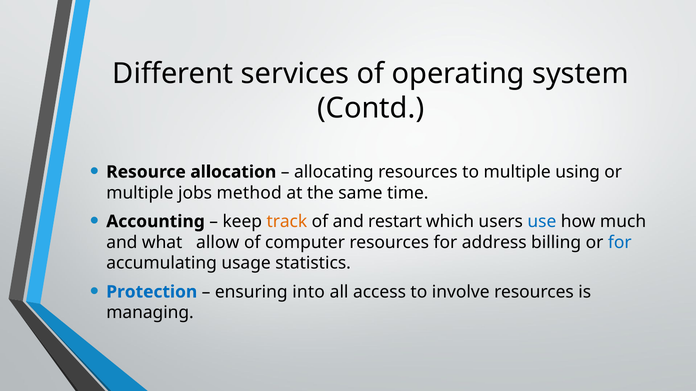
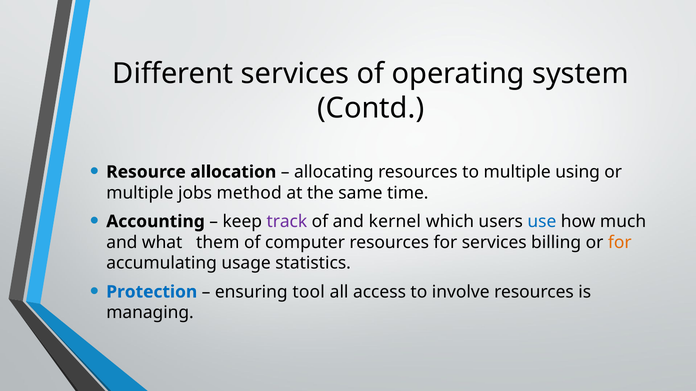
track colour: orange -> purple (287, 222)
restart: restart -> kernel (395, 222)
allow: allow -> them (218, 243)
for address: address -> services (494, 243)
for colour: blue -> orange (620, 243)
into: into -> tool (309, 292)
